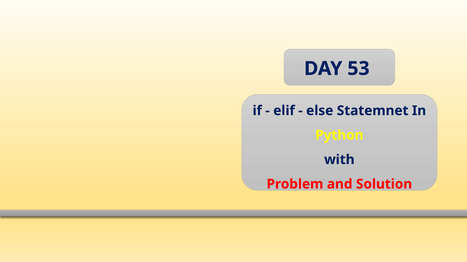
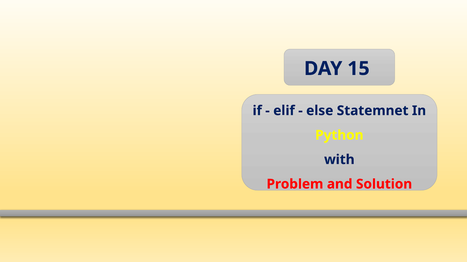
53: 53 -> 15 (358, 69)
